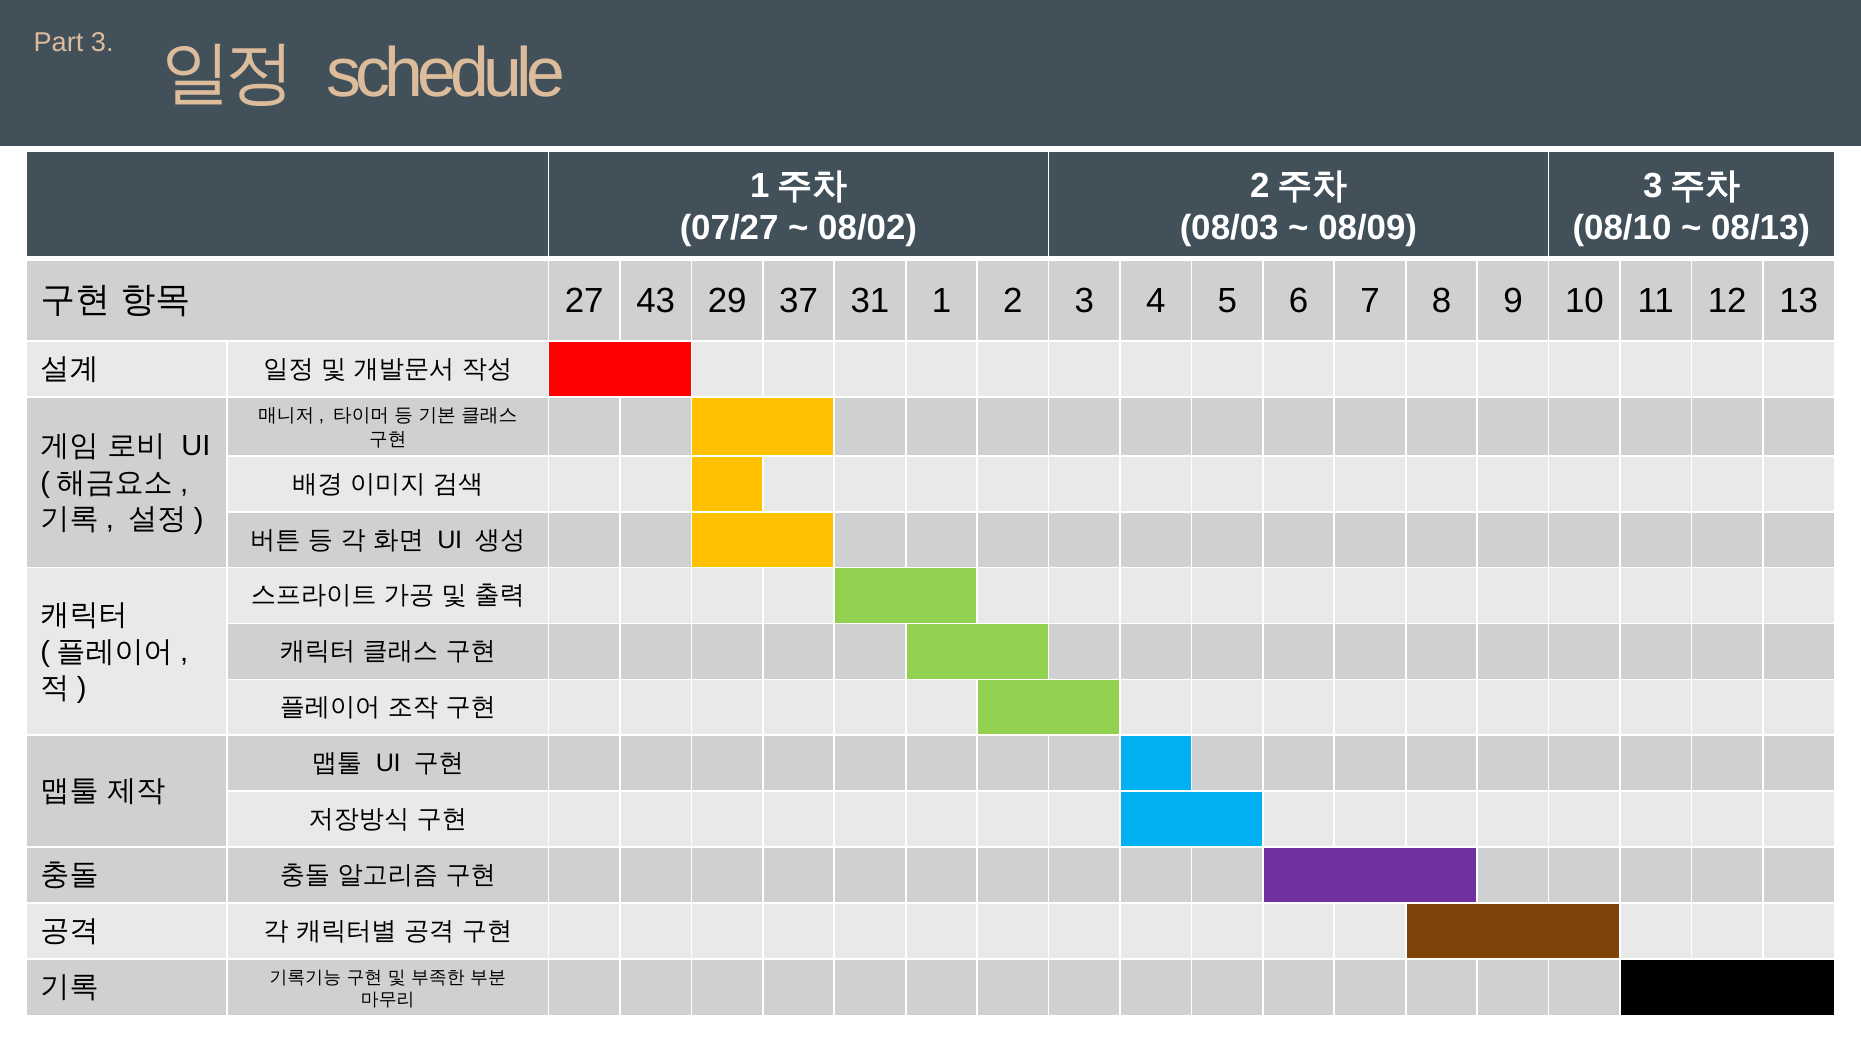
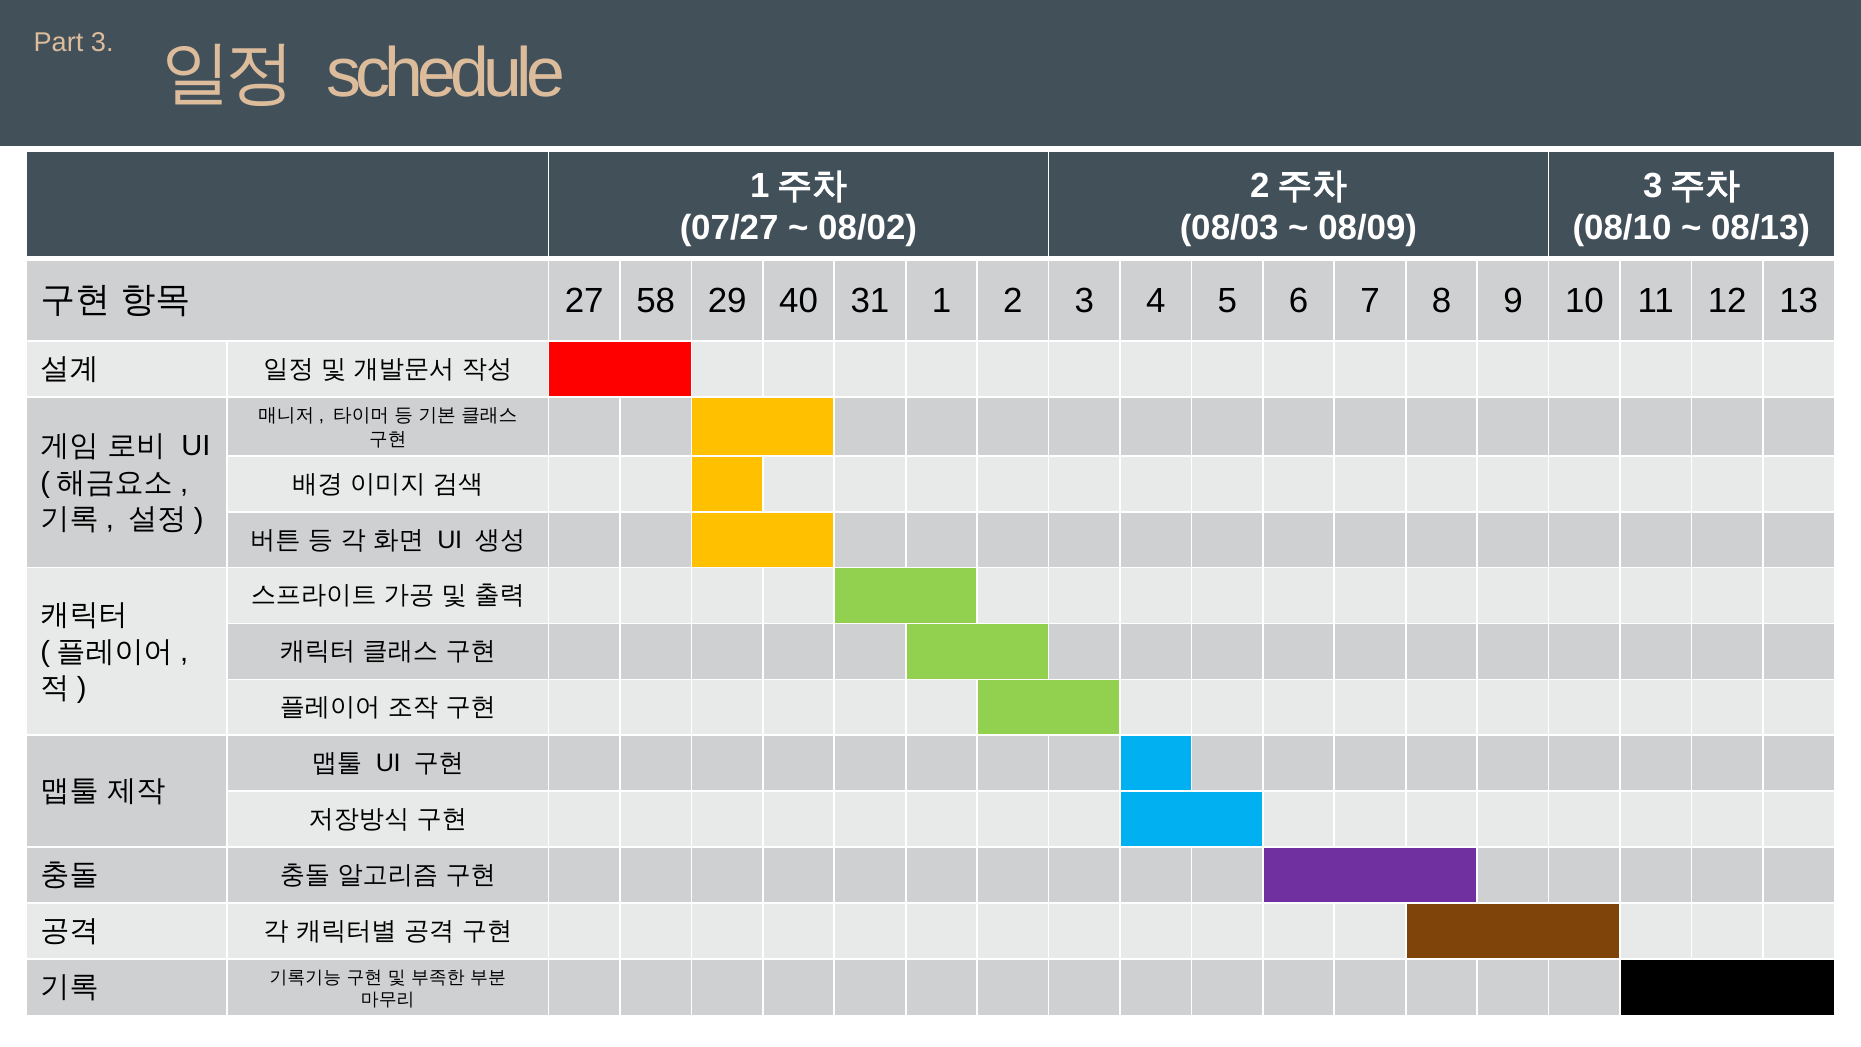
43: 43 -> 58 (656, 300)
37: 37 -> 40 (799, 300)
